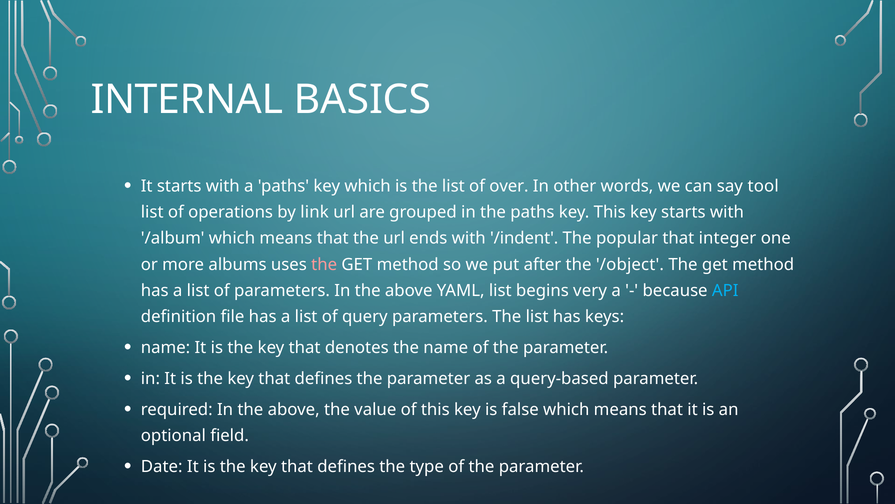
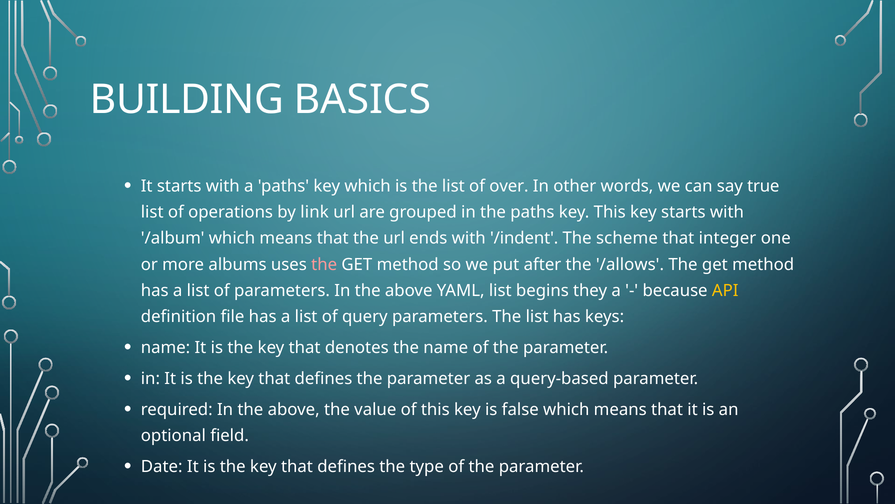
INTERNAL: INTERNAL -> BUILDING (187, 99)
tool: tool -> true (763, 186)
popular: popular -> scheme (627, 238)
/object: /object -> /allows (630, 264)
very: very -> they (590, 290)
API colour: light blue -> yellow (725, 290)
